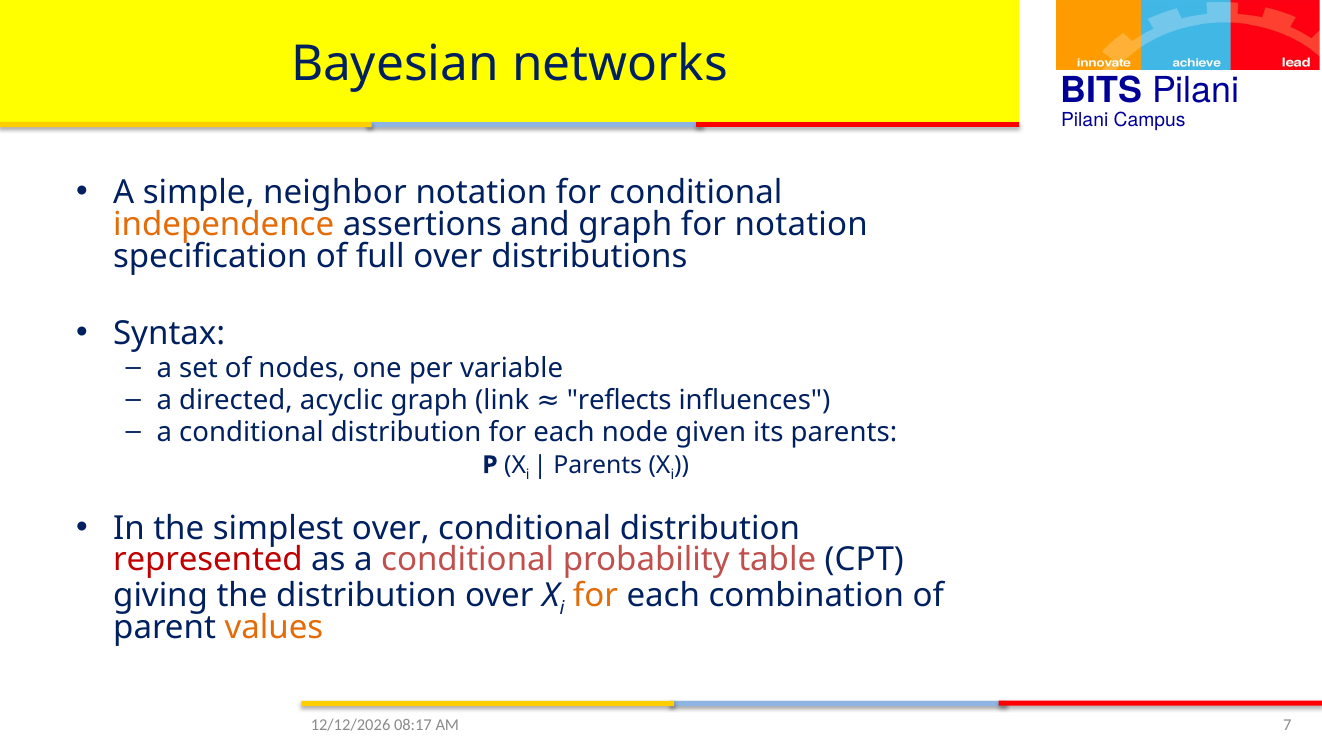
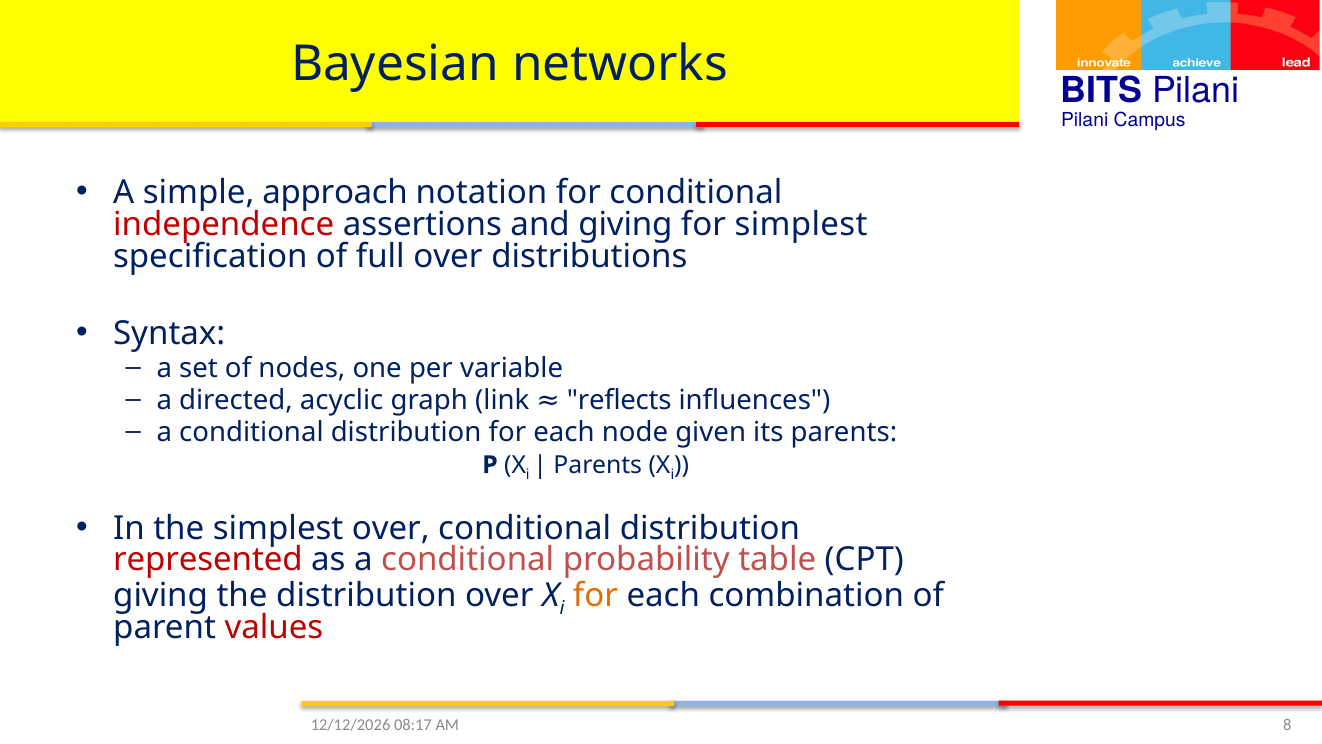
neighbor: neighbor -> approach (335, 193)
independence colour: orange -> red (224, 225)
and graph: graph -> giving (625, 225)
for notation: notation -> simplest (801, 225)
values colour: orange -> red (274, 628)
7: 7 -> 8 (1287, 725)
